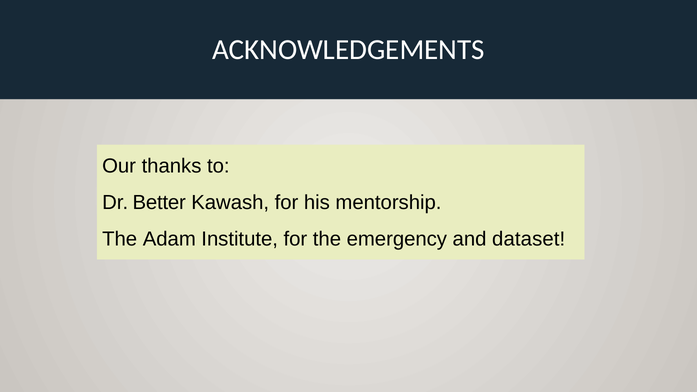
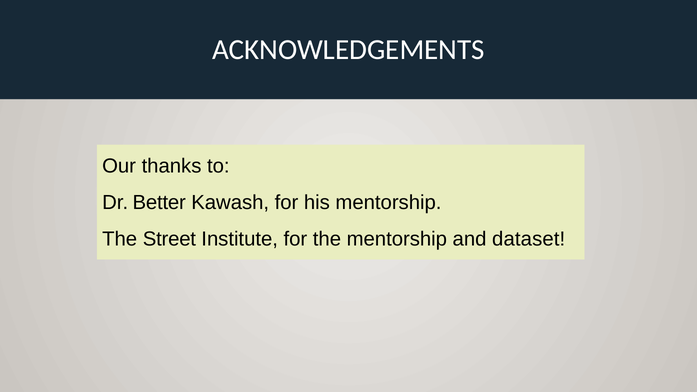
Adam: Adam -> Street (169, 239)
the emergency: emergency -> mentorship (397, 239)
